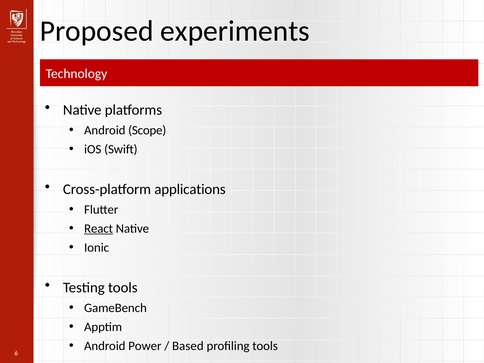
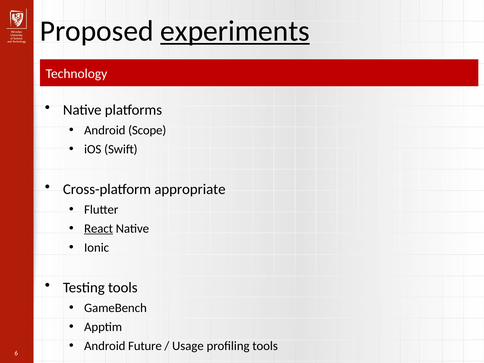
experiments underline: none -> present (235, 31)
applications: applications -> appropriate (190, 189)
Power: Power -> Future (145, 346)
Based: Based -> Usage (188, 346)
